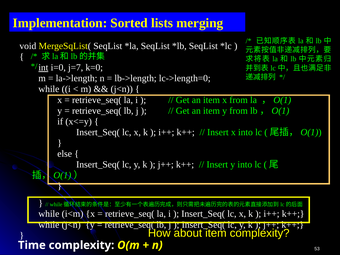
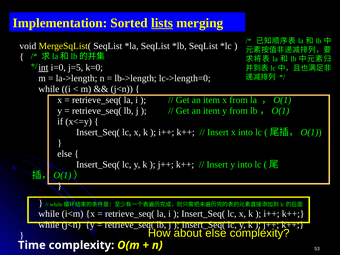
lists underline: none -> present (162, 23)
j=7: j=7 -> j=5 (76, 68)
about item: item -> else (216, 233)
